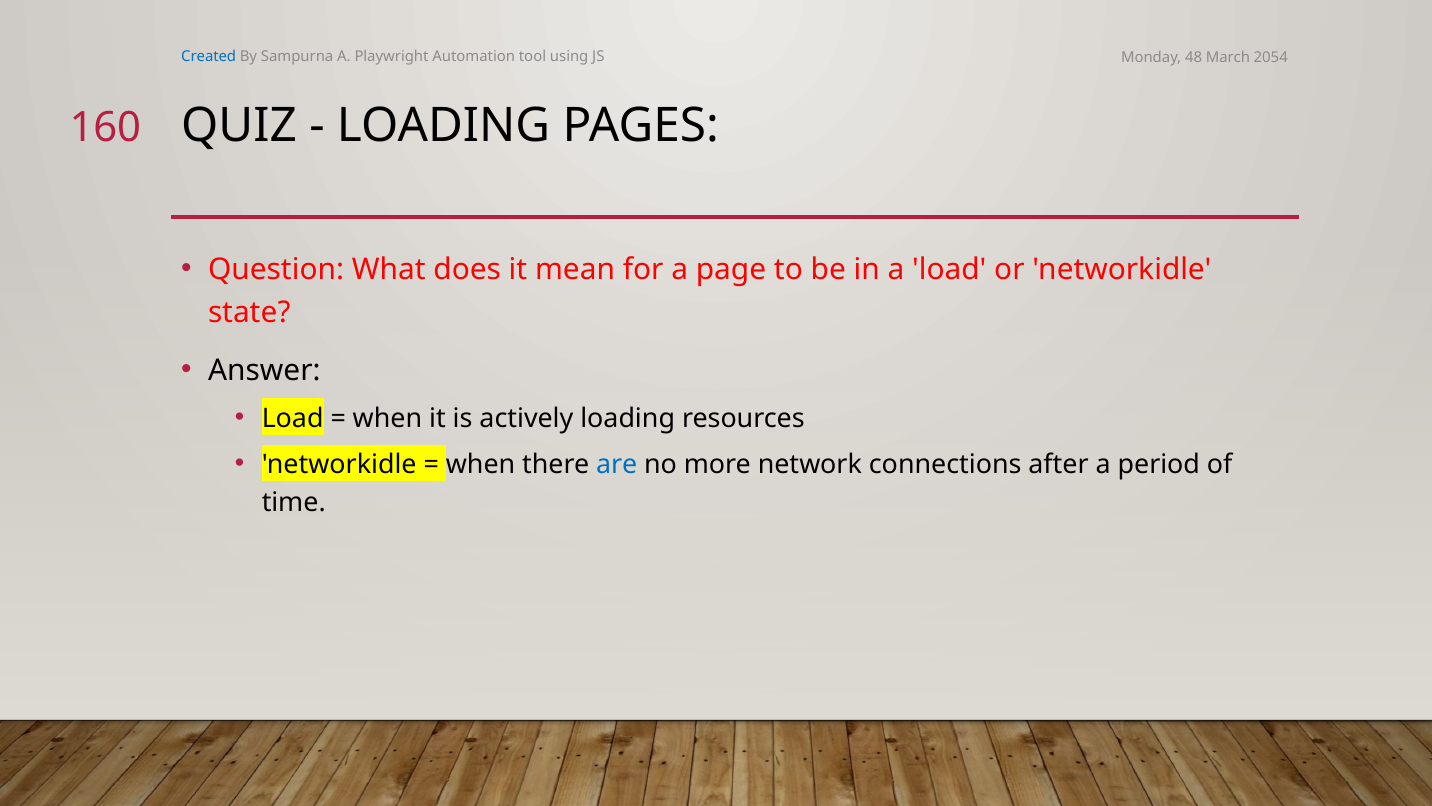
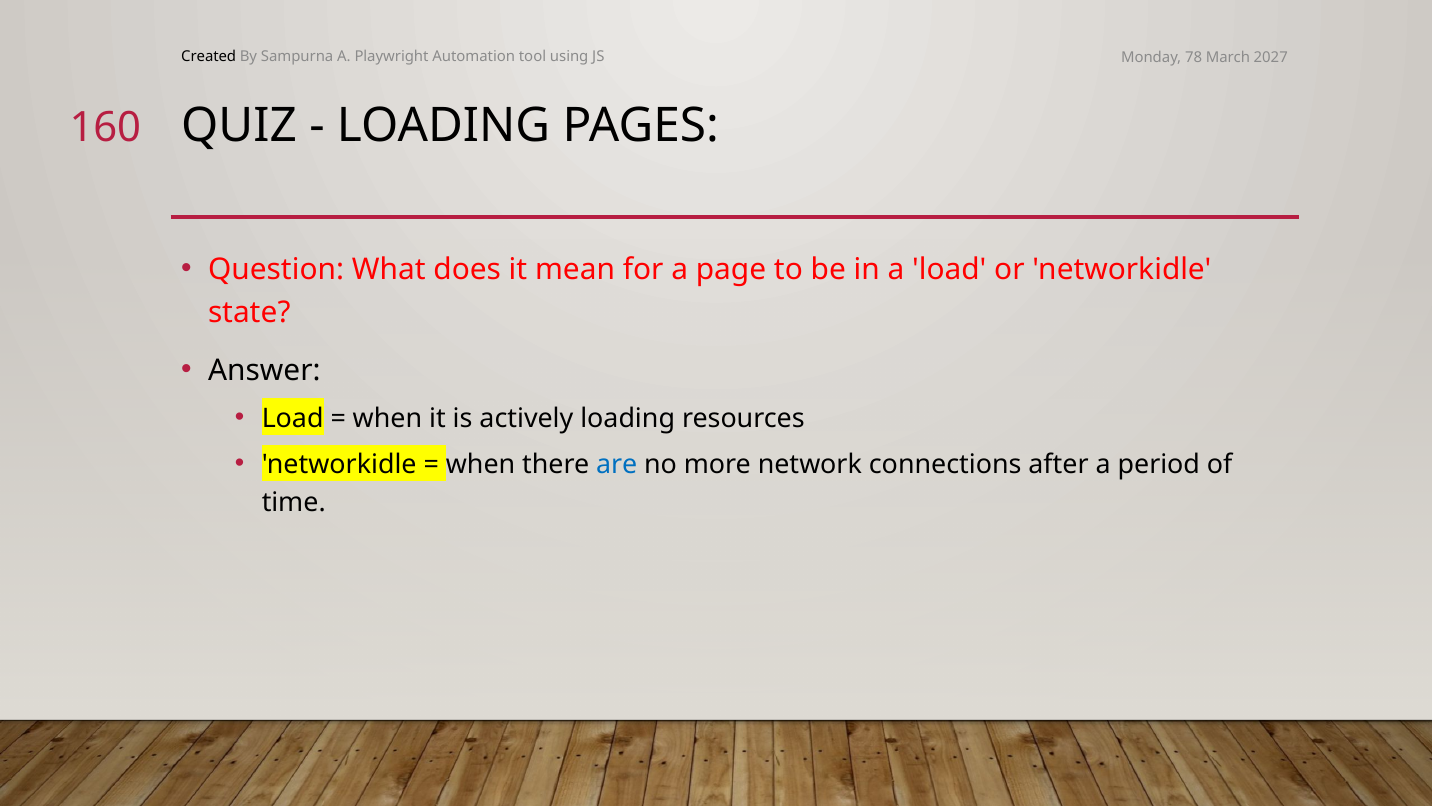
Created colour: blue -> black (209, 57)
48: 48 -> 78 (1194, 58)
2054: 2054 -> 2027 (1271, 58)
